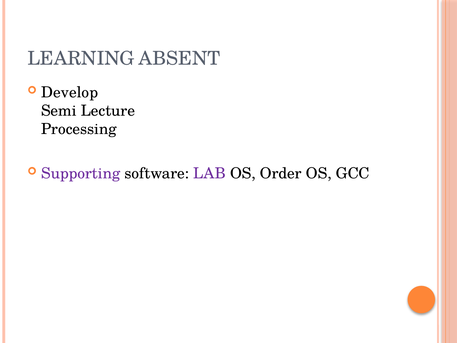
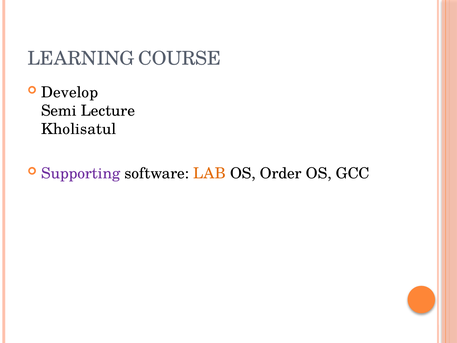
ABSENT: ABSENT -> COURSE (180, 58)
Processing: Processing -> Kholisatul (79, 129)
LAB colour: purple -> orange (209, 173)
